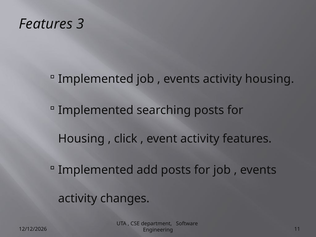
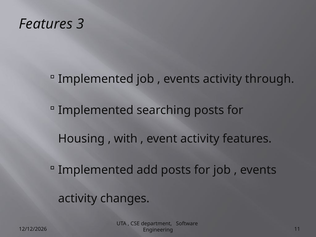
activity housing: housing -> through (270, 79)
click: click -> with (126, 139)
